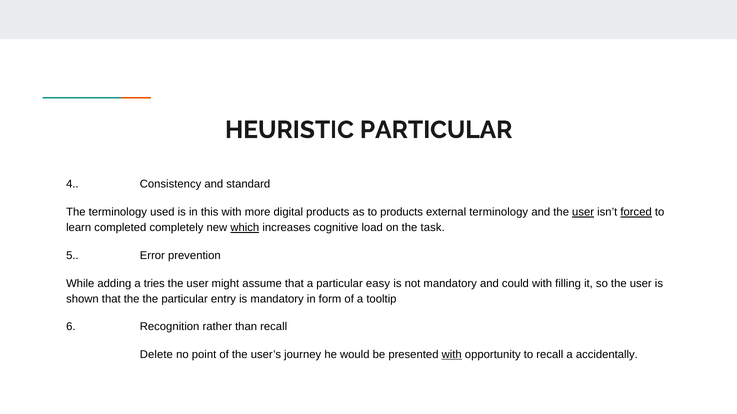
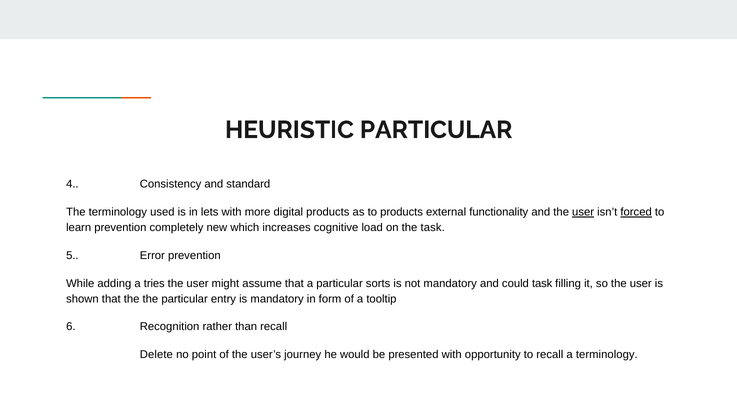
this: this -> lets (210, 212)
external terminology: terminology -> functionality (499, 212)
learn completed: completed -> prevention (120, 228)
which underline: present -> none (245, 228)
easy: easy -> sorts (378, 284)
could with: with -> task (542, 284)
with underline: present -> none (452, 355)
a accidentally: accidentally -> terminology (607, 355)
